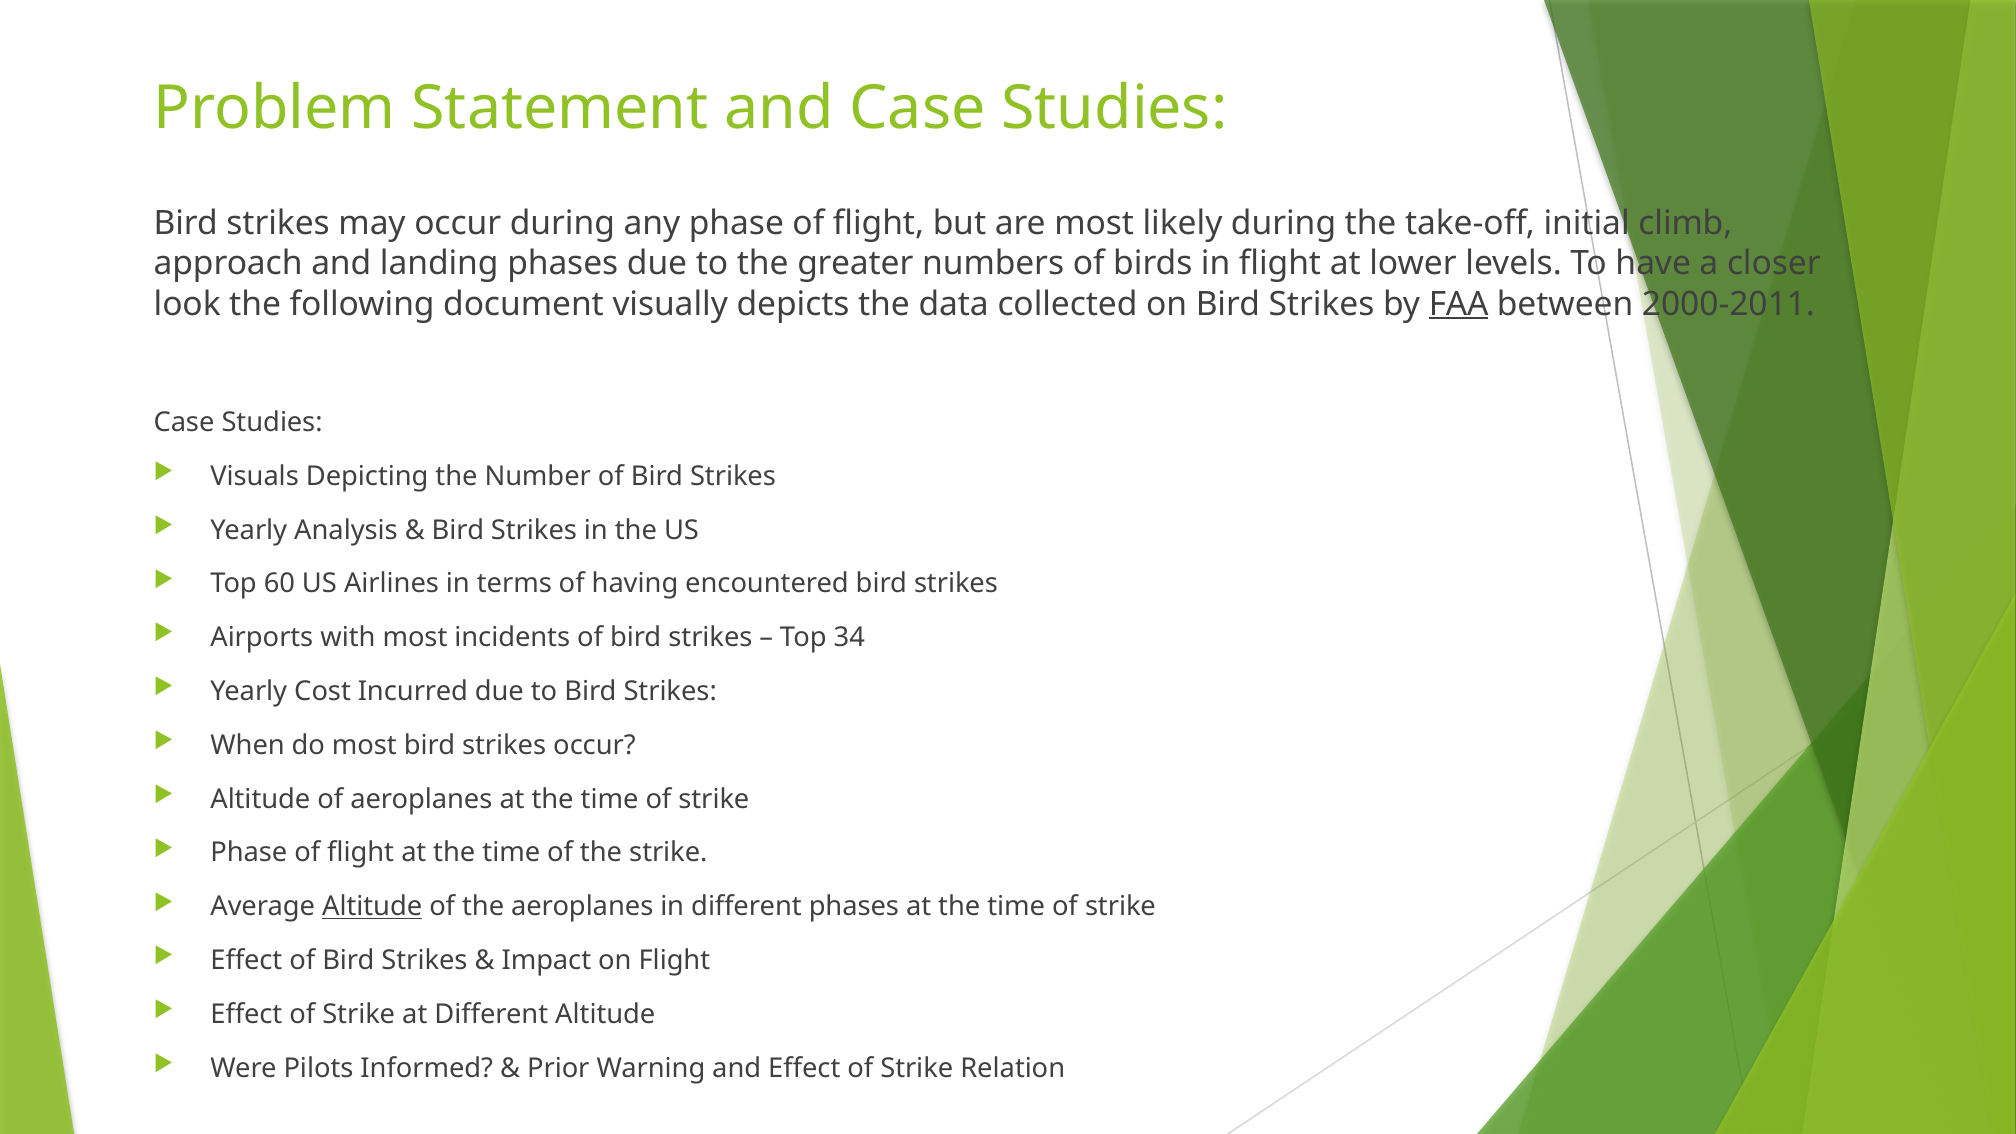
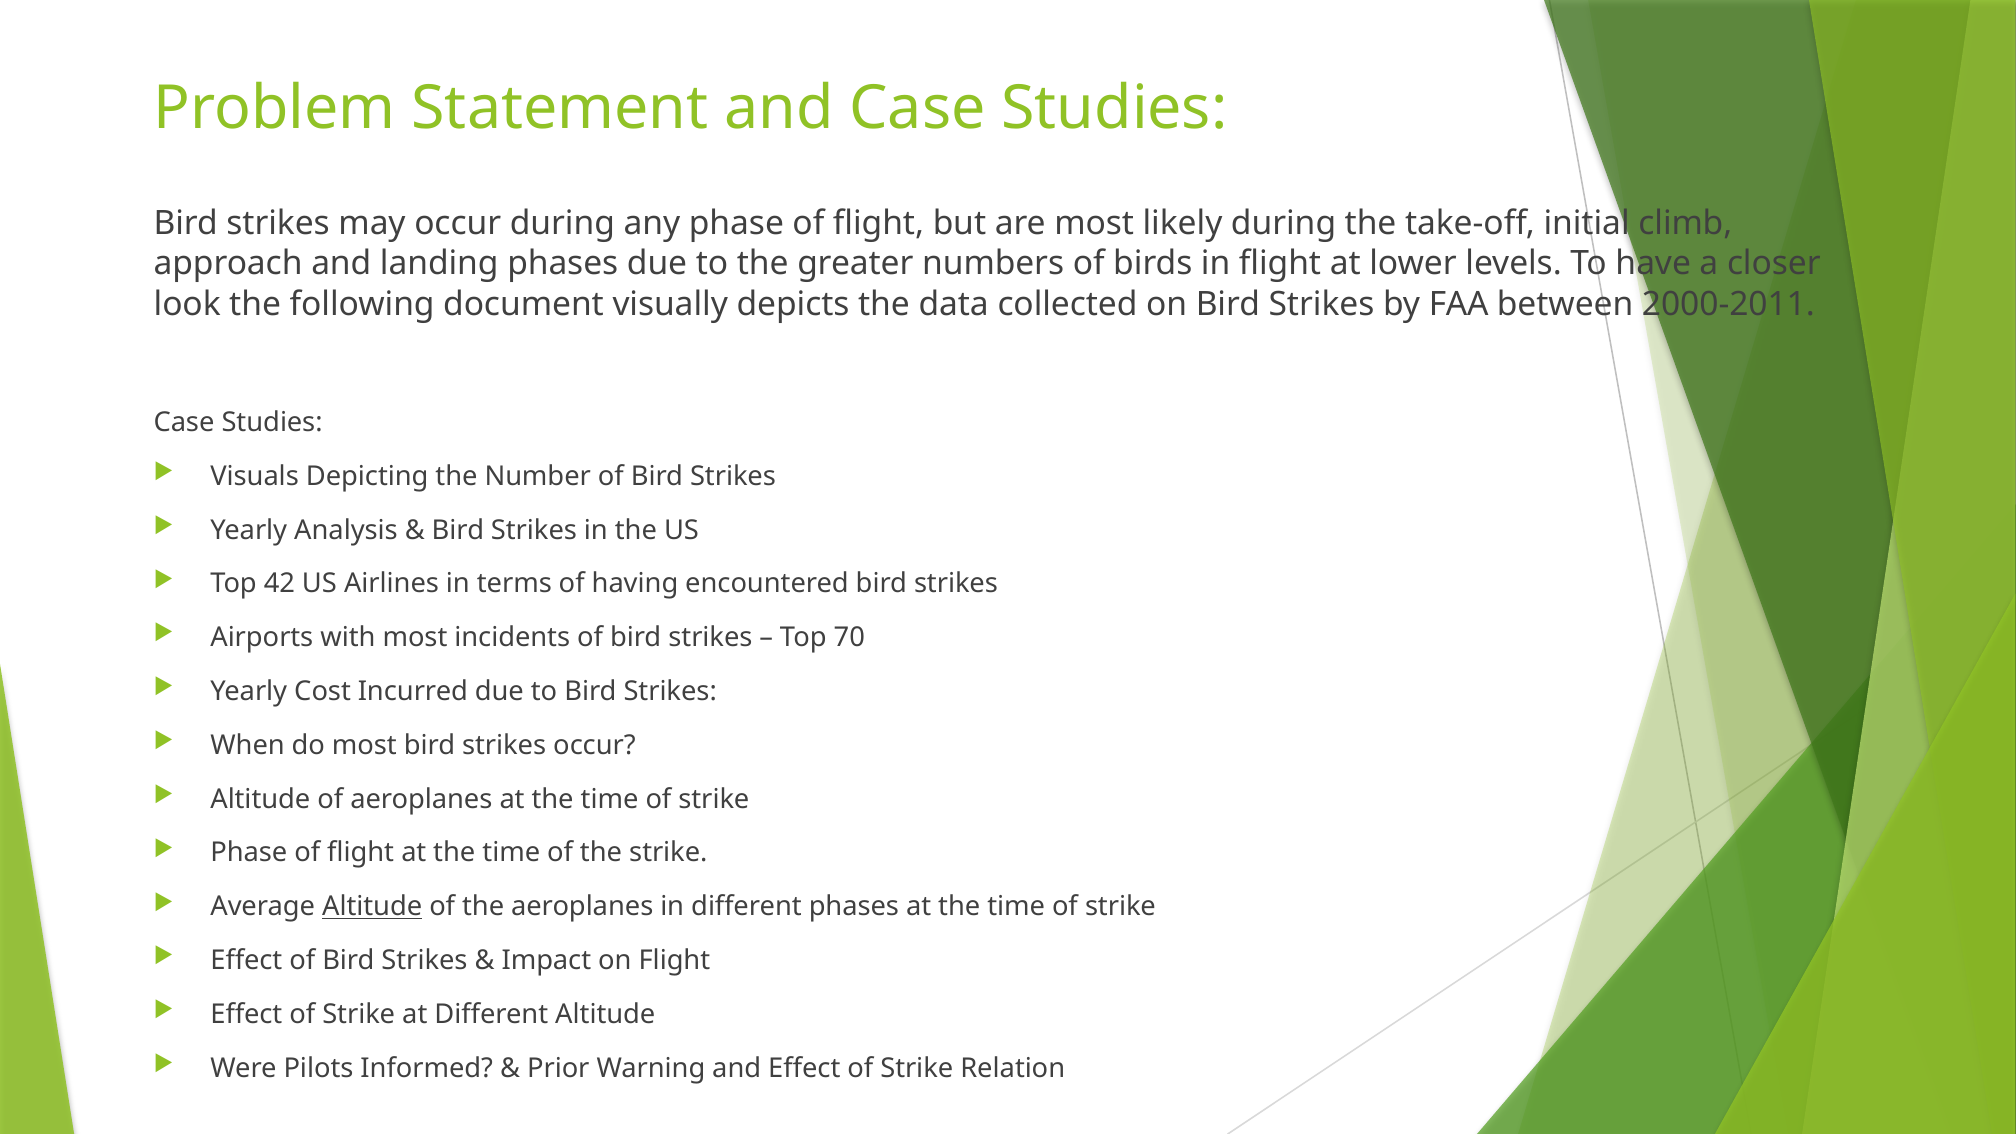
FAA underline: present -> none (1459, 304)
60: 60 -> 42 (279, 584)
34: 34 -> 70 (849, 638)
